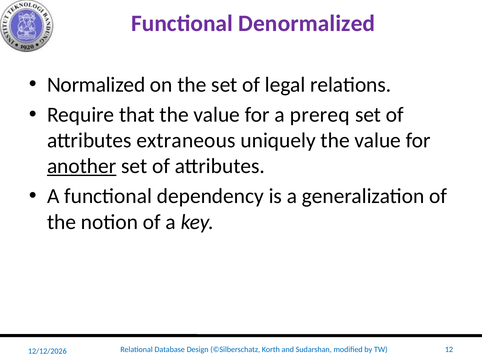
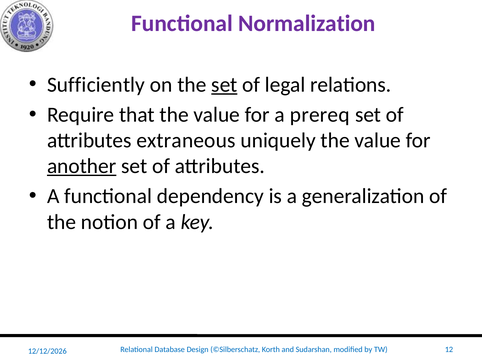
Denormalized: Denormalized -> Normalization (307, 23)
Normalized: Normalized -> Sufficiently (96, 85)
set underline: none -> present (224, 85)
